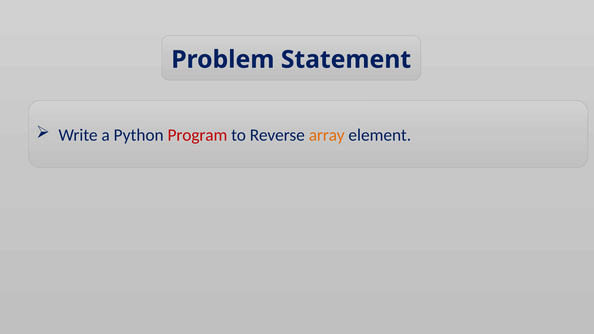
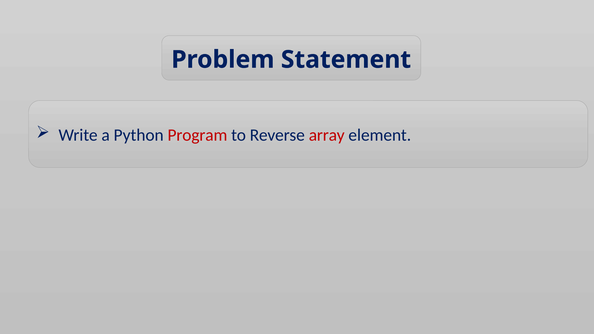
array colour: orange -> red (327, 135)
